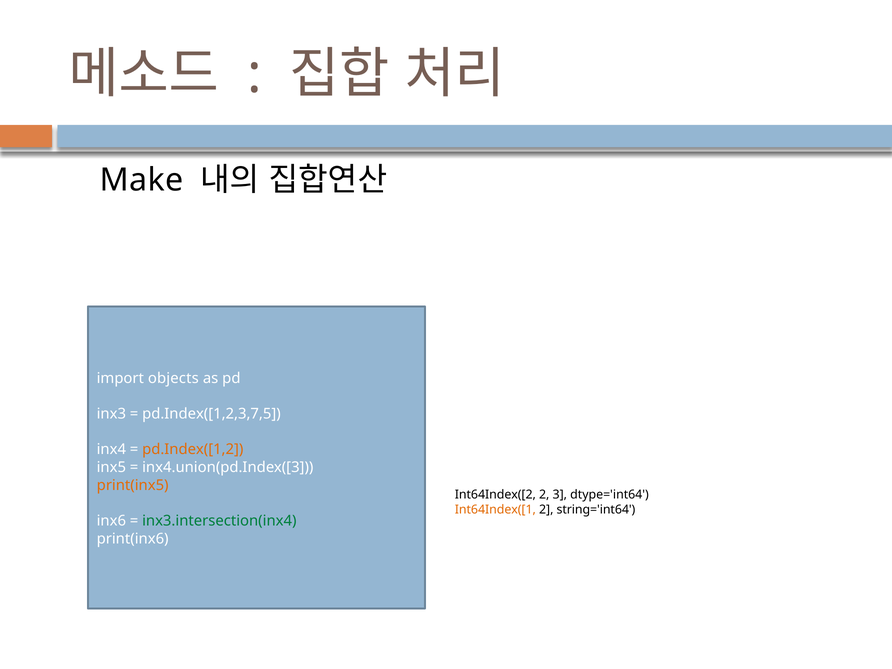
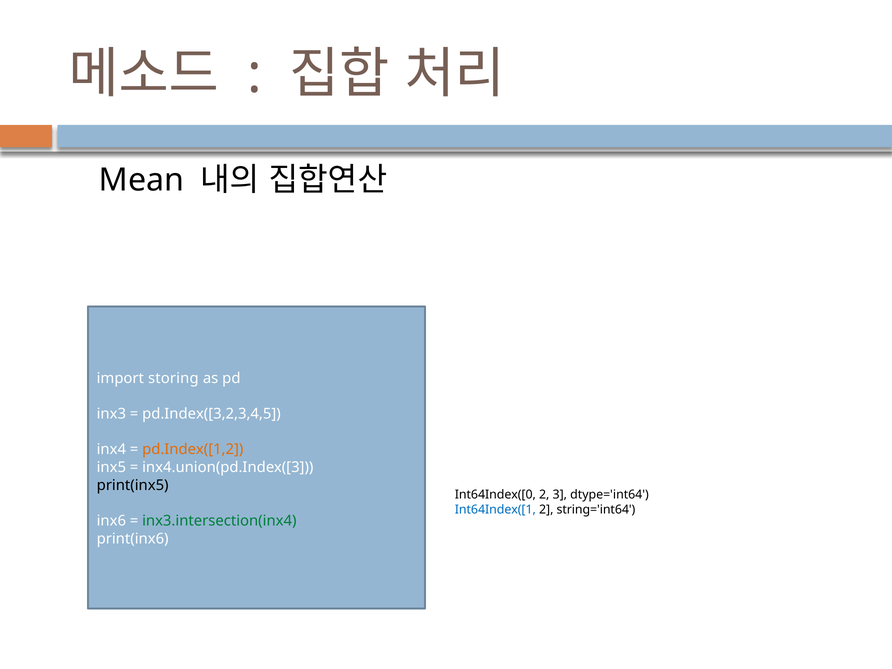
Make: Make -> Mean (142, 180)
objects: objects -> storing (173, 378)
pd.Index([1,2,3,7,5: pd.Index([1,2,3,7,5 -> pd.Index([3,2,3,4,5 (211, 414)
print(inx5 colour: orange -> black (133, 485)
Int64Index([2: Int64Index([2 -> Int64Index([0 (495, 495)
Int64Index([1 colour: orange -> blue (495, 510)
